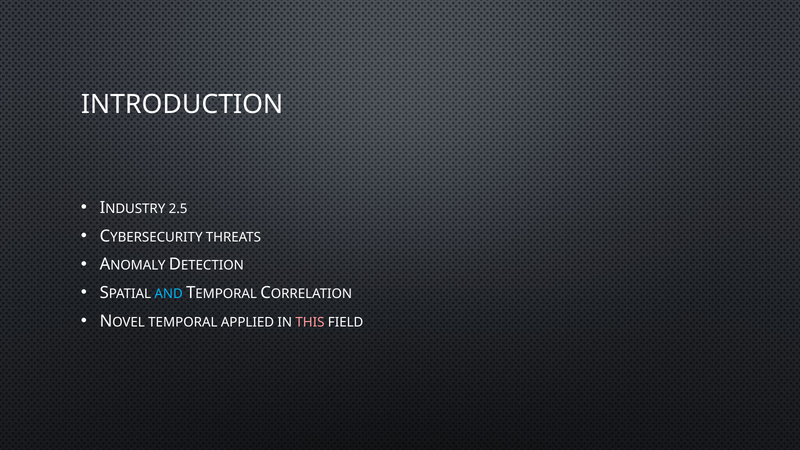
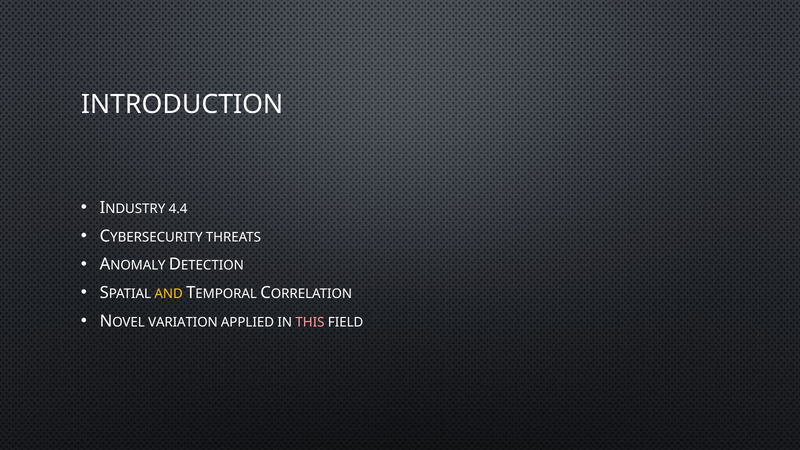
2.5: 2.5 -> 4.4 (178, 209)
AND colour: light blue -> yellow (169, 294)
TEMPORAL: TEMPORAL -> VARIATION (183, 322)
